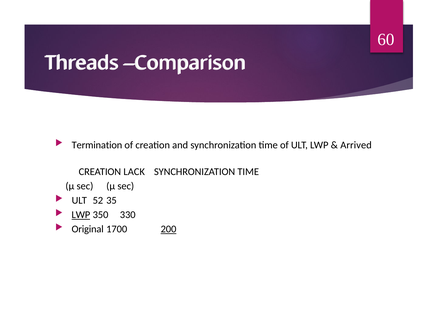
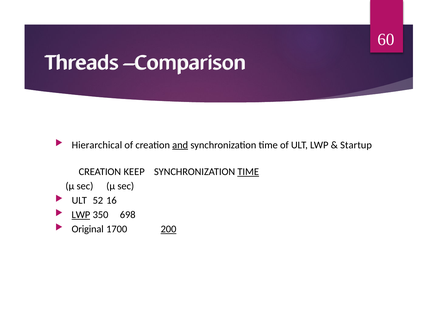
Termination: Termination -> Hierarchical (97, 145)
and underline: none -> present (180, 145)
Arrived: Arrived -> Startup (356, 145)
LACK: LACK -> KEEP (134, 172)
TIME underline: none -> present (248, 172)
35: 35 -> 16 (112, 200)
330: 330 -> 698 (128, 215)
